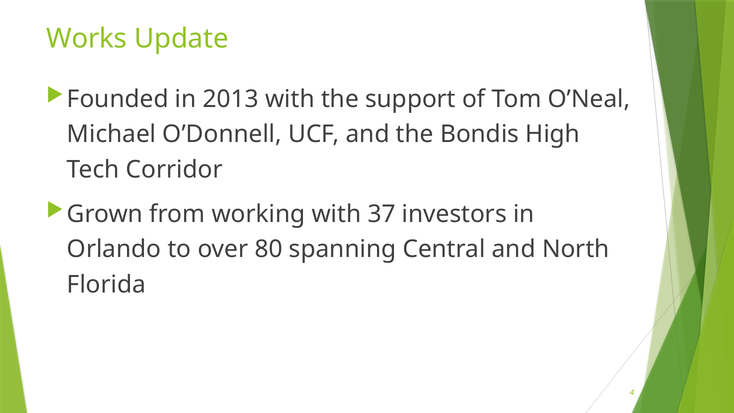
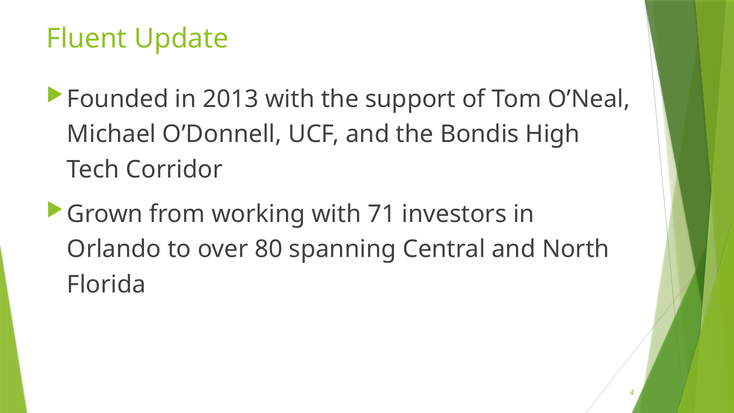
Works: Works -> Fluent (87, 39)
37: 37 -> 71 (382, 214)
